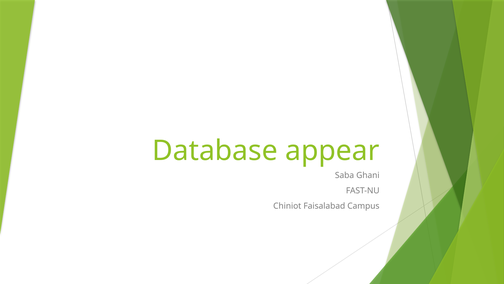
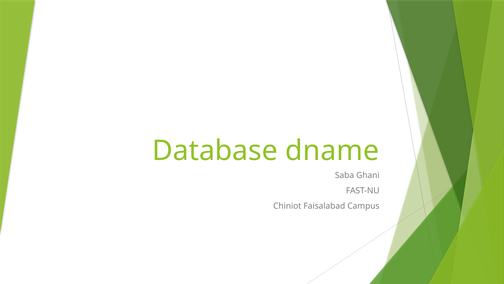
appear: appear -> dname (332, 151)
